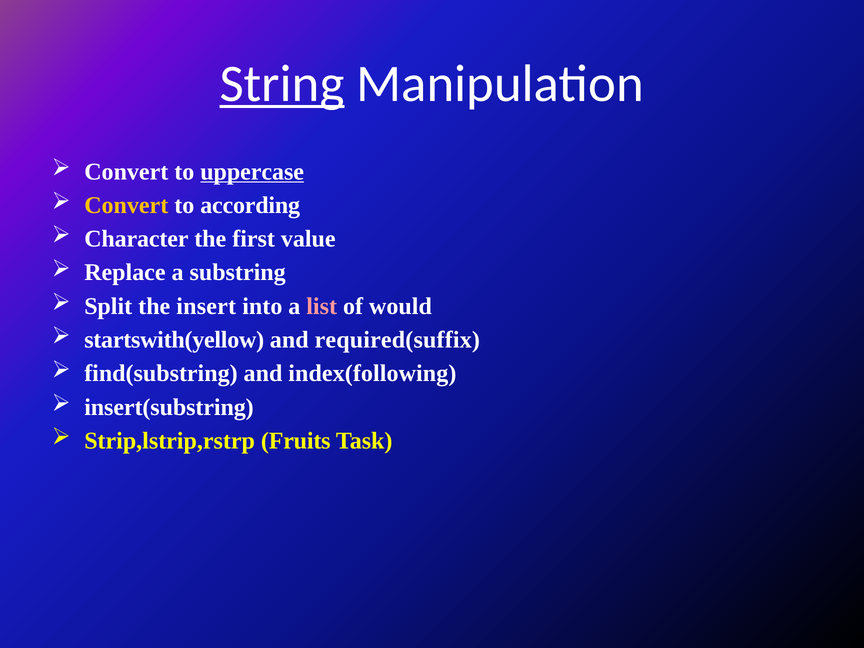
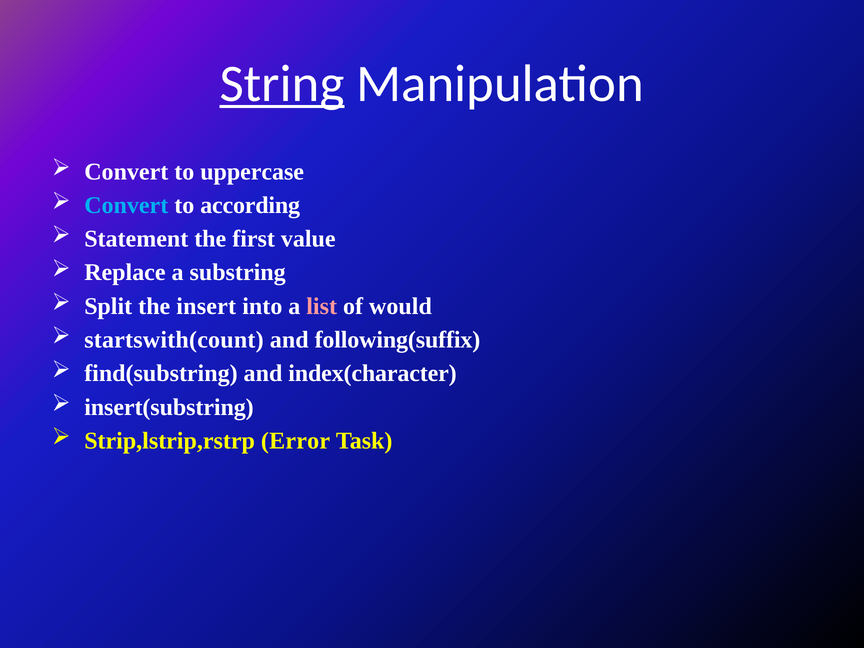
uppercase underline: present -> none (252, 172)
Convert colour: yellow -> light blue (126, 205)
Character: Character -> Statement (136, 239)
startswith(yellow: startswith(yellow -> startswith(count (174, 340)
required(suffix: required(suffix -> following(suffix (397, 340)
index(following: index(following -> index(character (372, 373)
Fruits: Fruits -> Error (296, 441)
